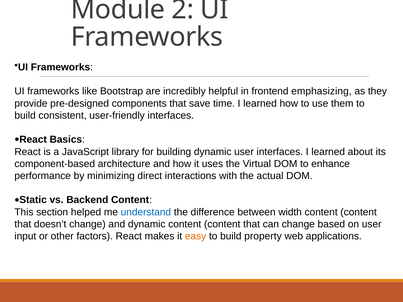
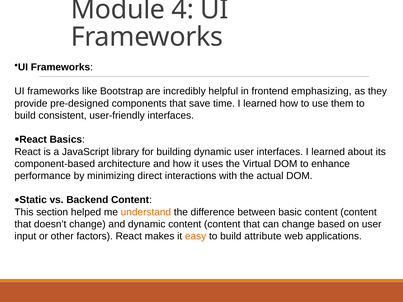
2: 2 -> 4 (183, 10)
understand colour: blue -> orange (146, 212)
width: width -> basic (290, 212)
property: property -> attribute (263, 236)
